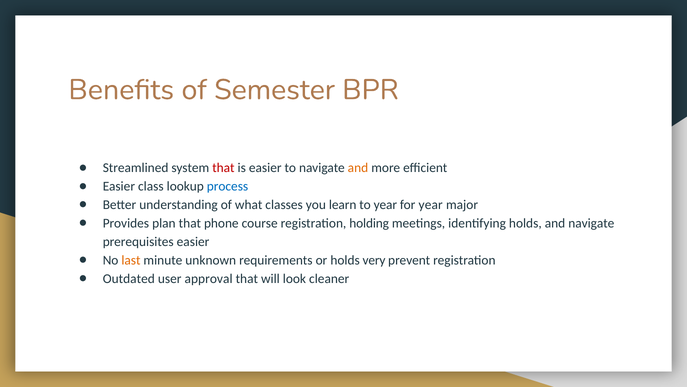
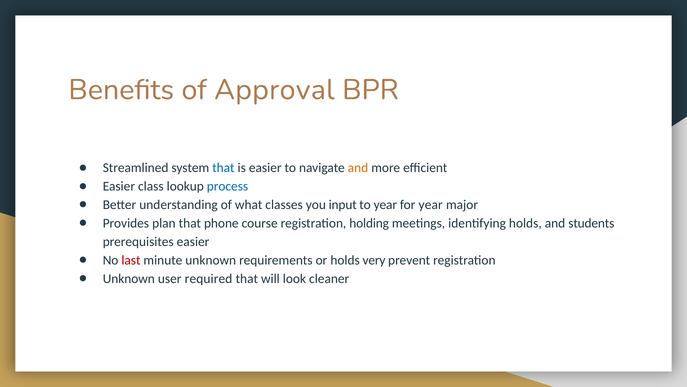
Semester: Semester -> Approval (274, 90)
that colour: red -> blue (223, 168)
learn: learn -> input (343, 205)
and navigate: navigate -> students (591, 223)
last colour: orange -> red (131, 260)
Outdated: Outdated -> Unknown (129, 278)
approval: approval -> required (209, 278)
